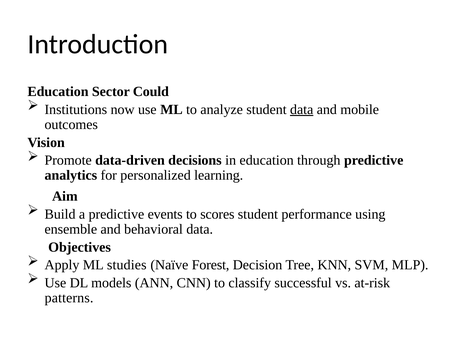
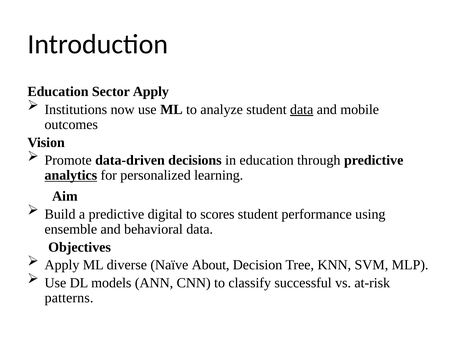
Sector Could: Could -> Apply (151, 92)
analytics underline: none -> present (71, 175)
events: events -> digital (165, 214)
studies: studies -> diverse (127, 265)
Forest: Forest -> About (211, 265)
